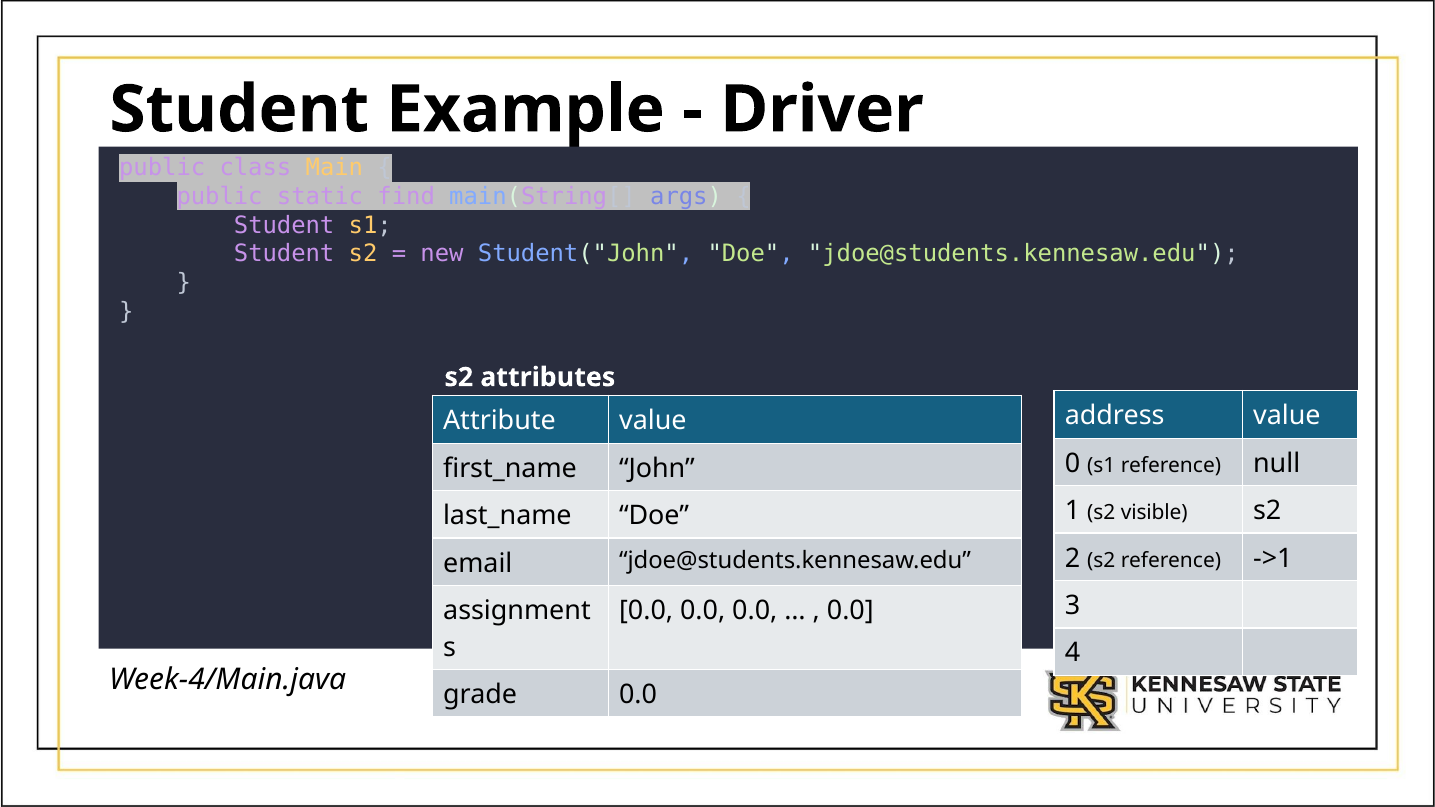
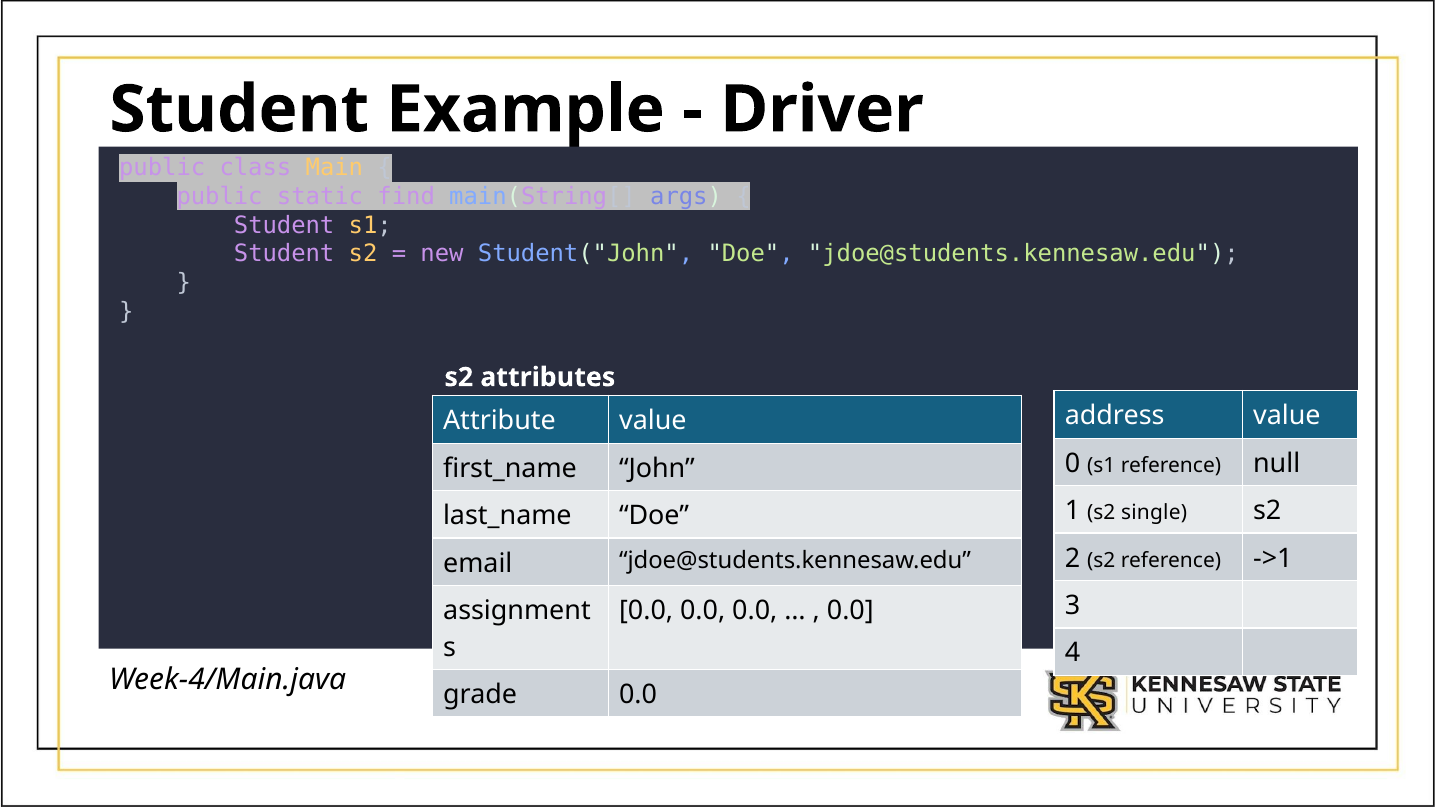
visible: visible -> single (1154, 513)
